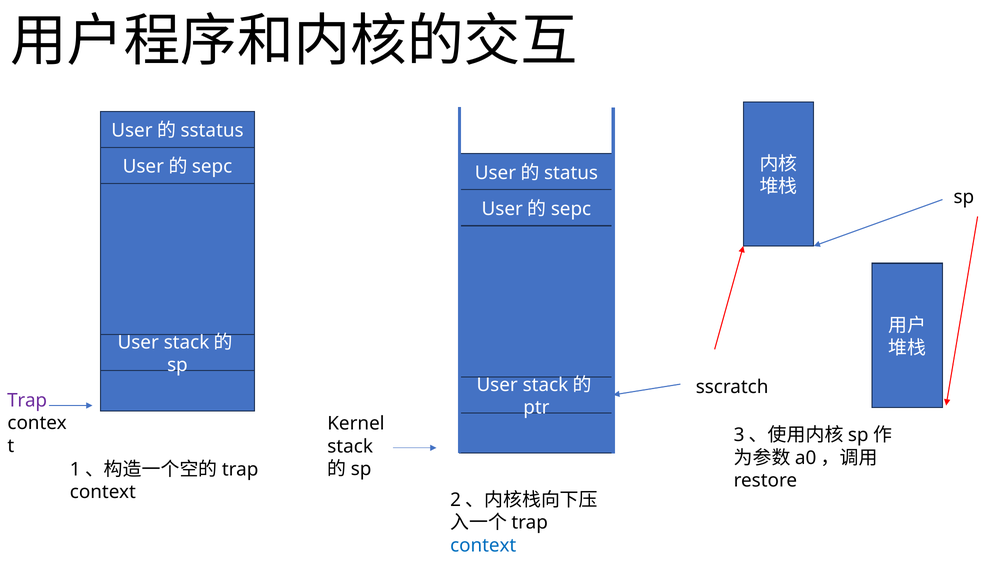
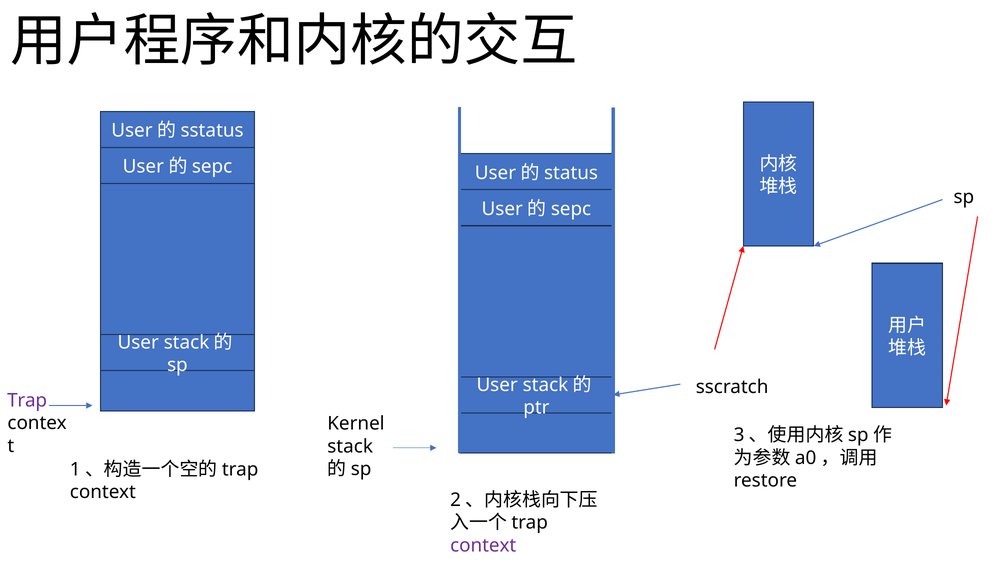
context colour: blue -> purple (483, 545)
